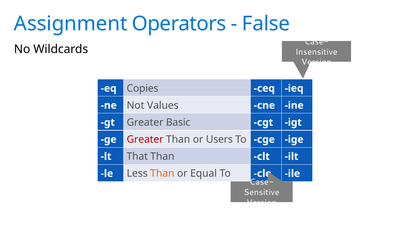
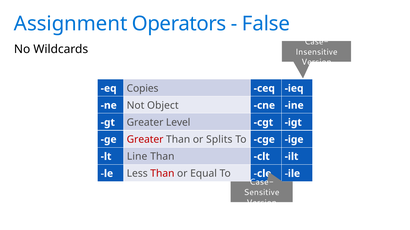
Values: Values -> Object (163, 106)
Basic: Basic -> Level (178, 123)
Users: Users -> Splits (219, 140)
That: That -> Line (137, 157)
Than colour: orange -> red (162, 174)
